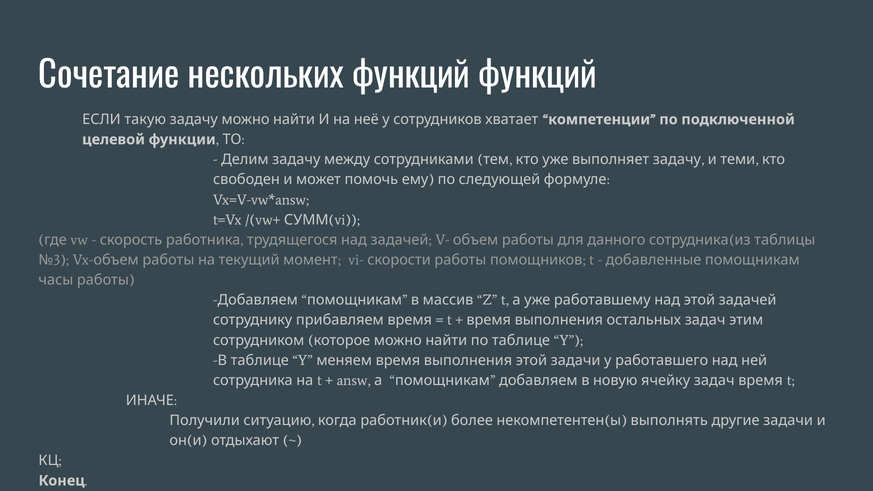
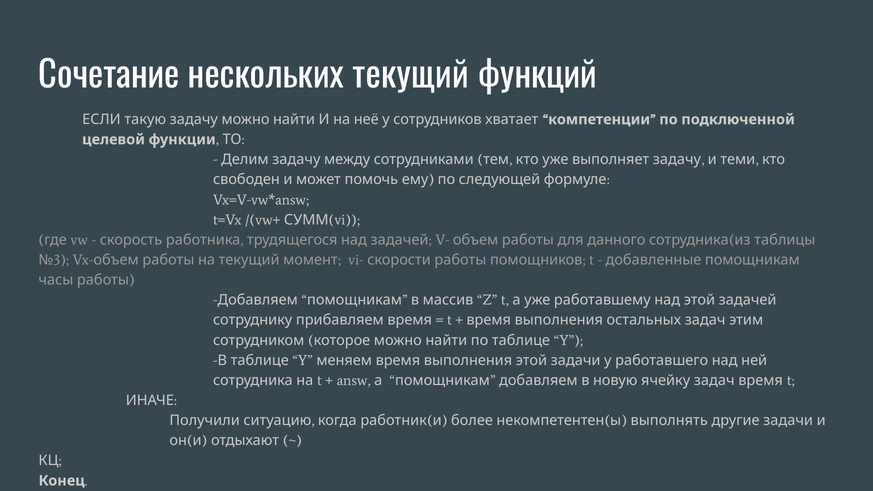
нескольких функций: функций -> текущий (411, 76)
